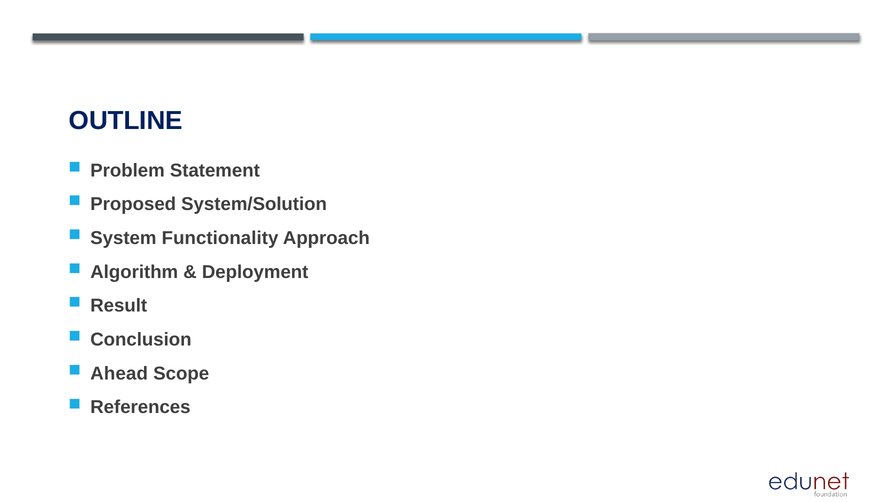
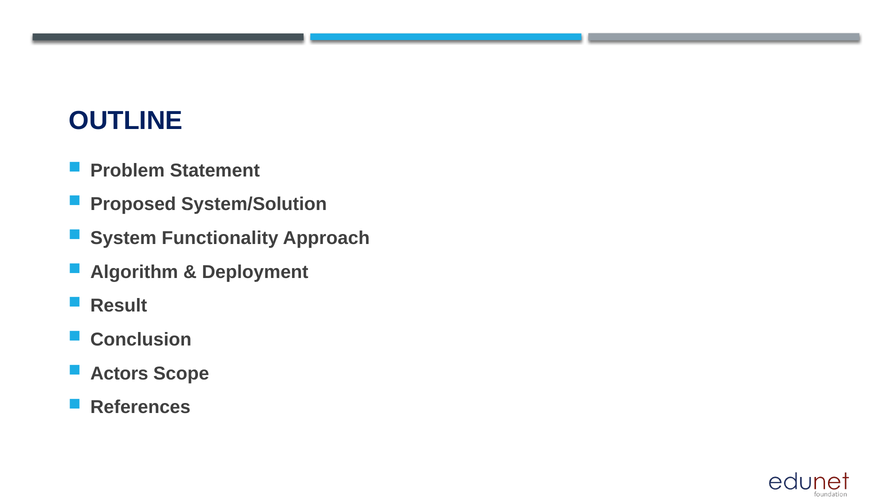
Ahead: Ahead -> Actors (119, 373)
